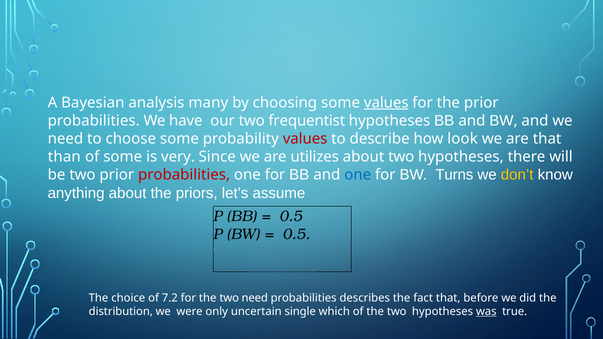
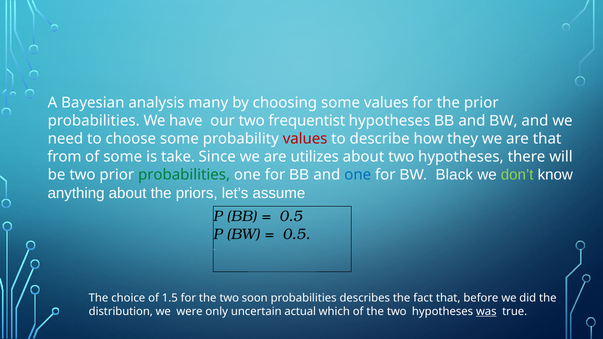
values underline: present -> none (386, 103)
look: look -> they (463, 139)
than: than -> from (64, 157)
very: very -> take (178, 157)
probabilities colour: red -> green (184, 175)
Turns: Turns -> Black (454, 175)
don’t colour: yellow -> light green (517, 175)
7.2: 7.2 -> 1.5 (170, 298)
two need: need -> soon (255, 298)
single: single -> actual (300, 312)
